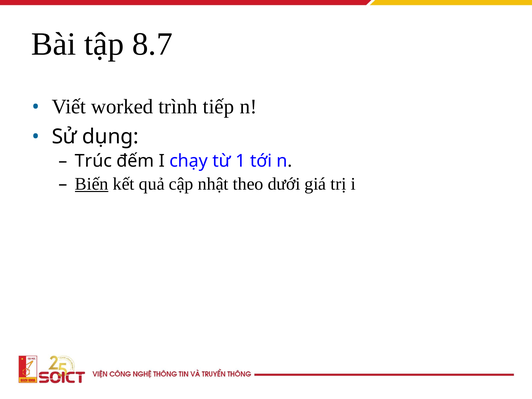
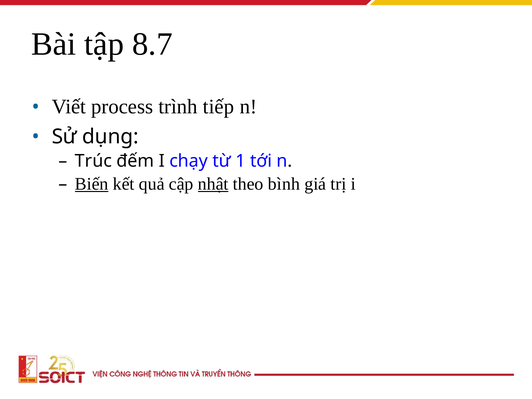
worked: worked -> process (122, 107)
nhật underline: none -> present (213, 184)
dưới: dưới -> bình (284, 184)
